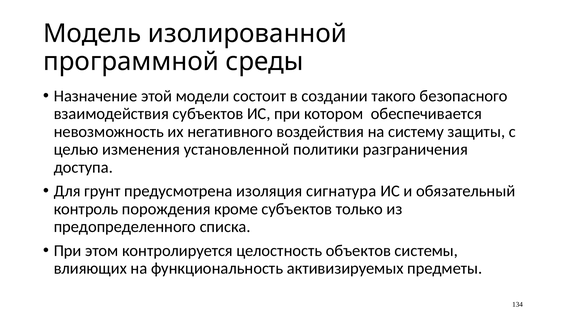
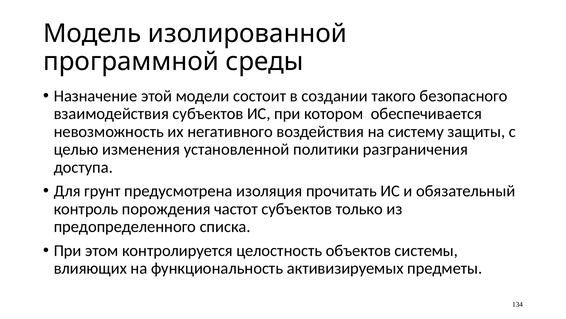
сигнатура: сигнатура -> прочитать (341, 191)
кроме: кроме -> частот (236, 209)
